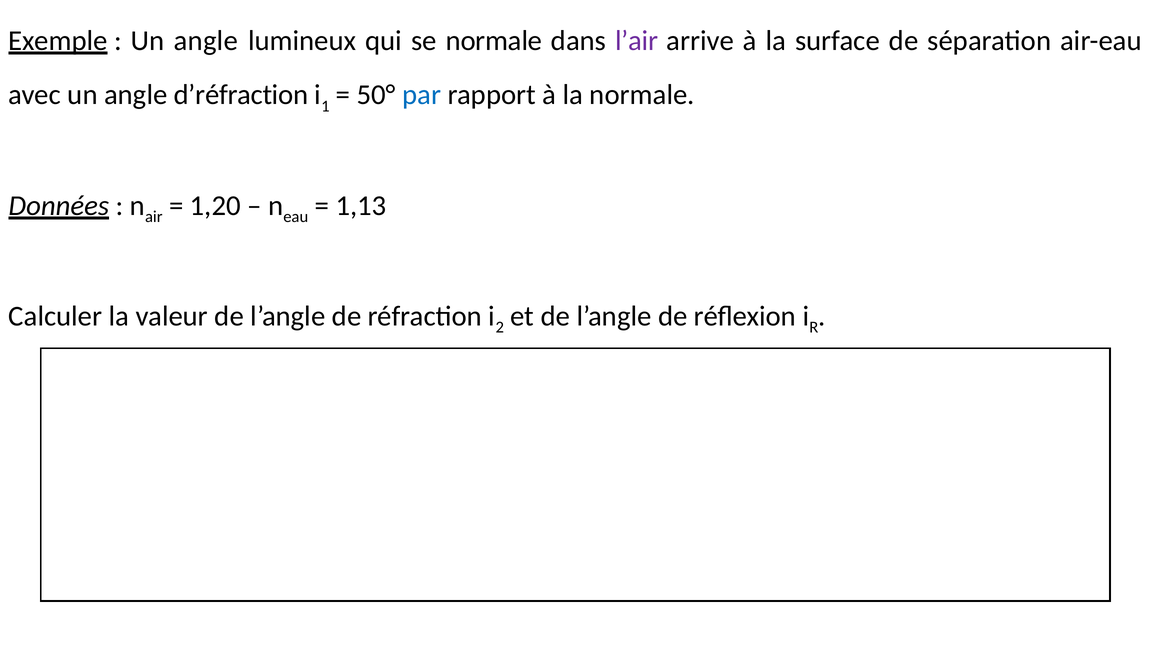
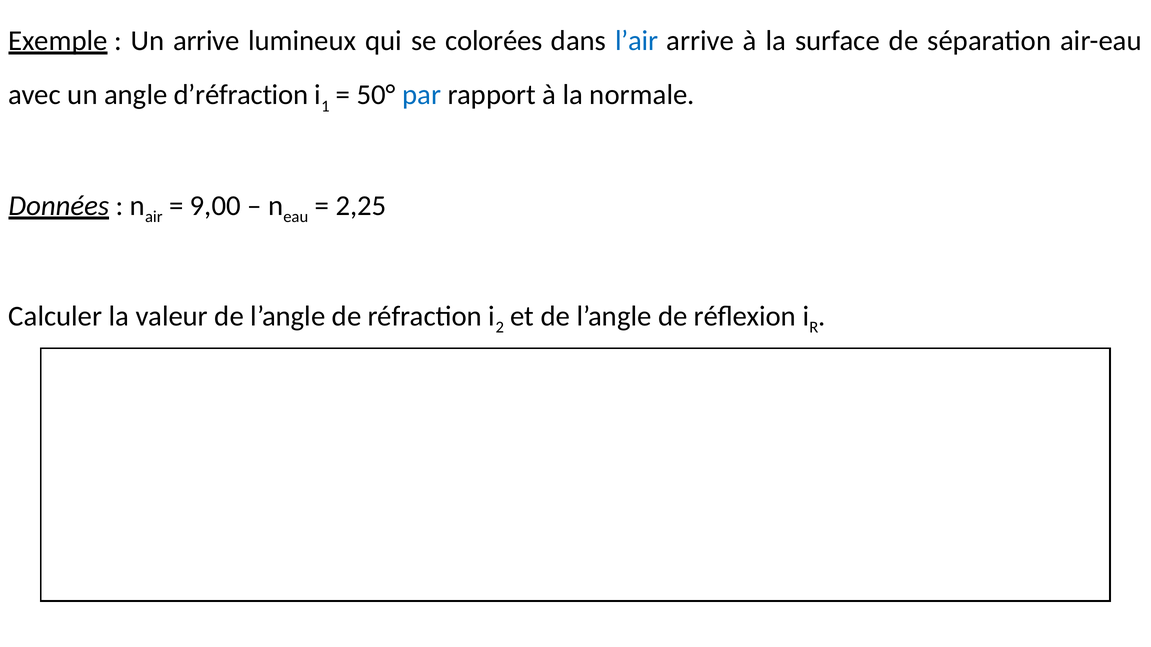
angle: angle -> arrive (206, 41)
se normale: normale -> colorées (494, 41)
l’air colour: purple -> blue (637, 41)
1,20: 1,20 -> 9,00 (215, 206)
1,13: 1,13 -> 2,25 (361, 206)
